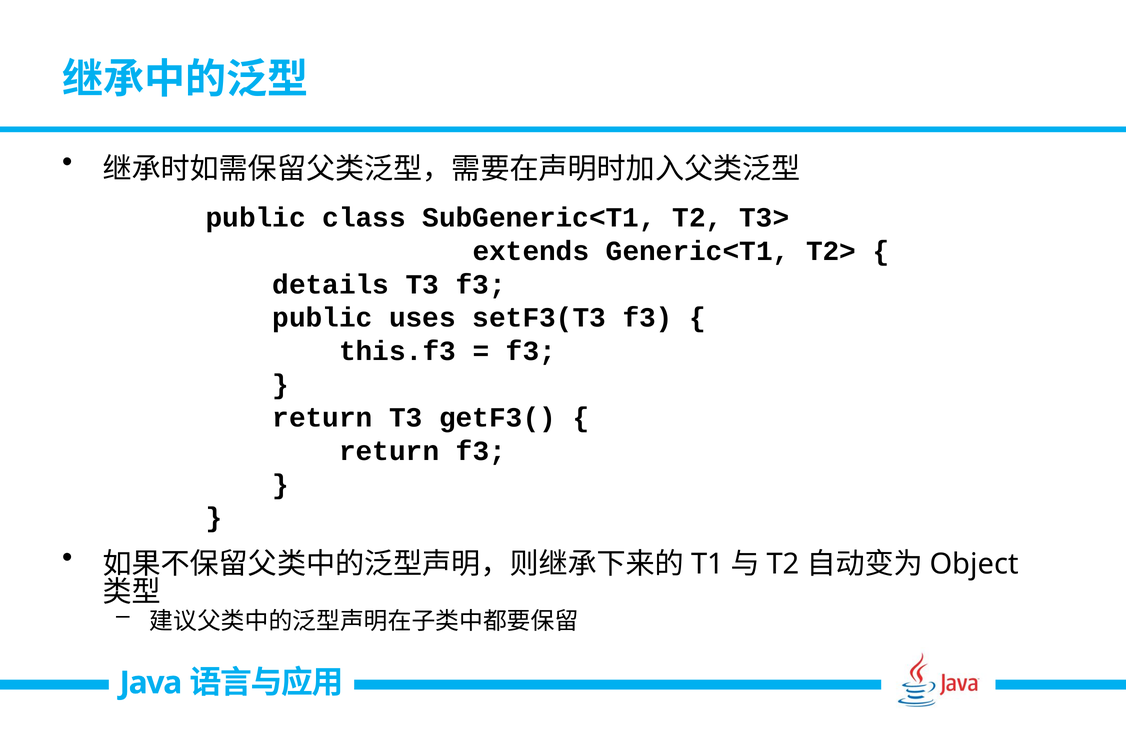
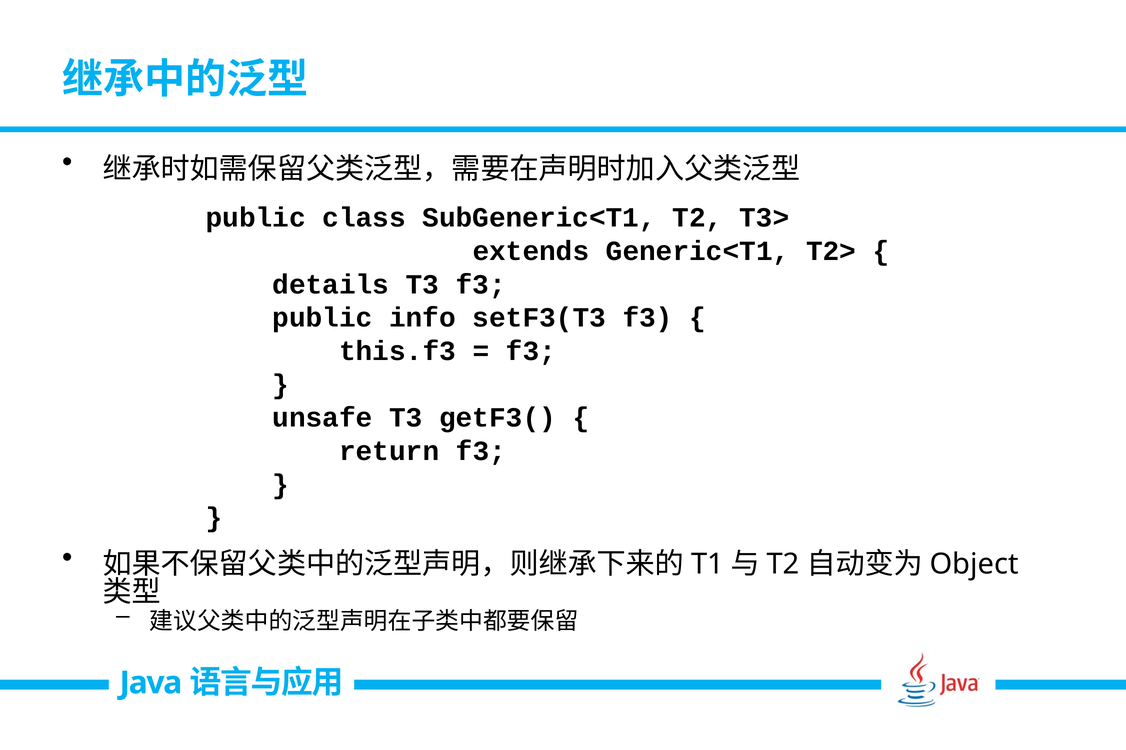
uses: uses -> info (422, 318)
return: return -> unsafe (322, 418)
